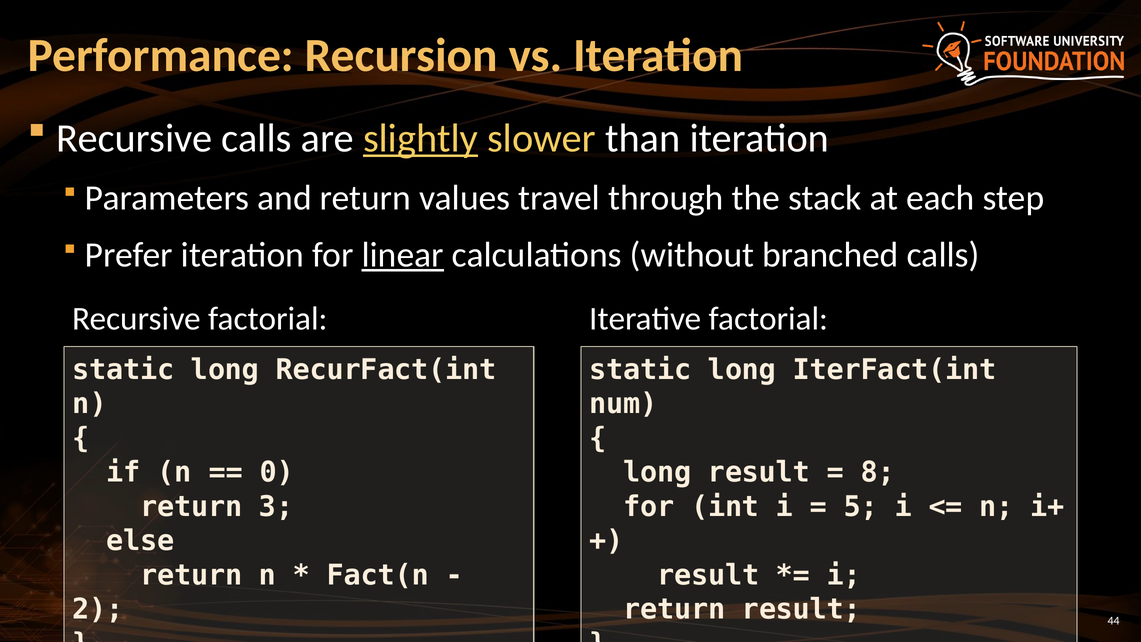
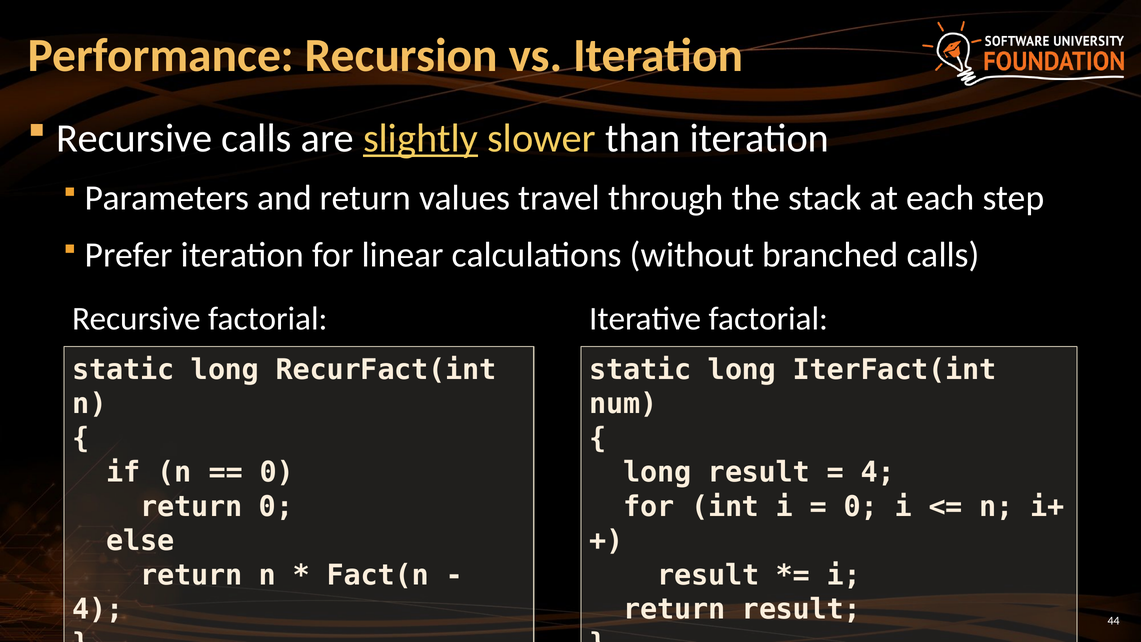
linear underline: present -> none (403, 255)
8: 8 -> 4 (878, 473)
return 3: 3 -> 0 (276, 507)
5: 5 -> 0 (861, 507)
2: 2 -> 4 (98, 609)
